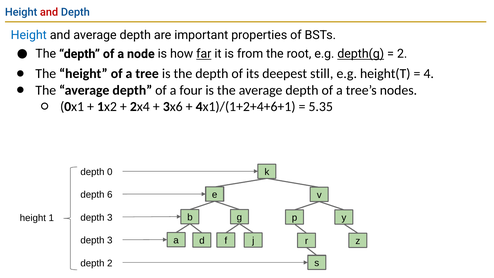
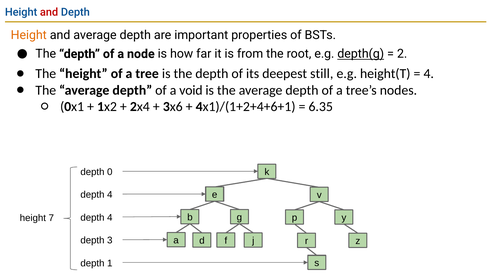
Height colour: blue -> orange (29, 35)
far underline: present -> none (204, 54)
four: four -> void (191, 90)
5.35: 5.35 -> 6.35 (321, 107)
6: 6 -> 4 (110, 195)
3: 3 -> 4 (110, 217)
1: 1 -> 7 (51, 218)
depth 2: 2 -> 1 (110, 263)
